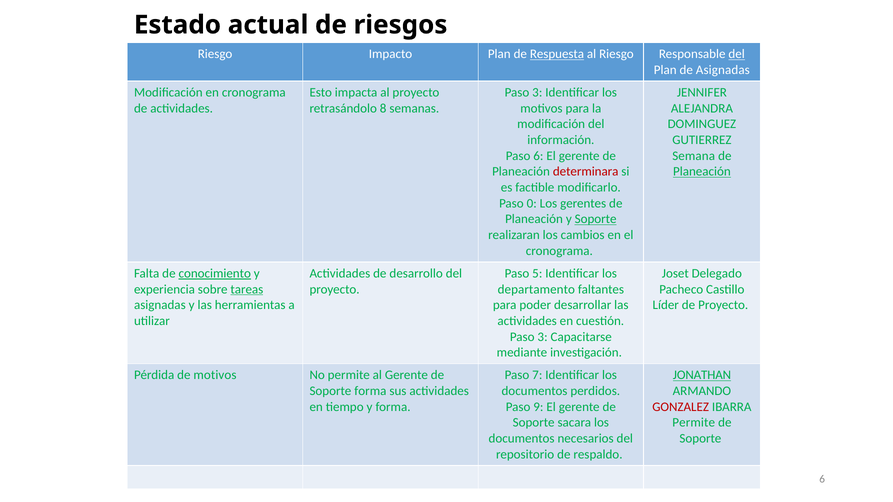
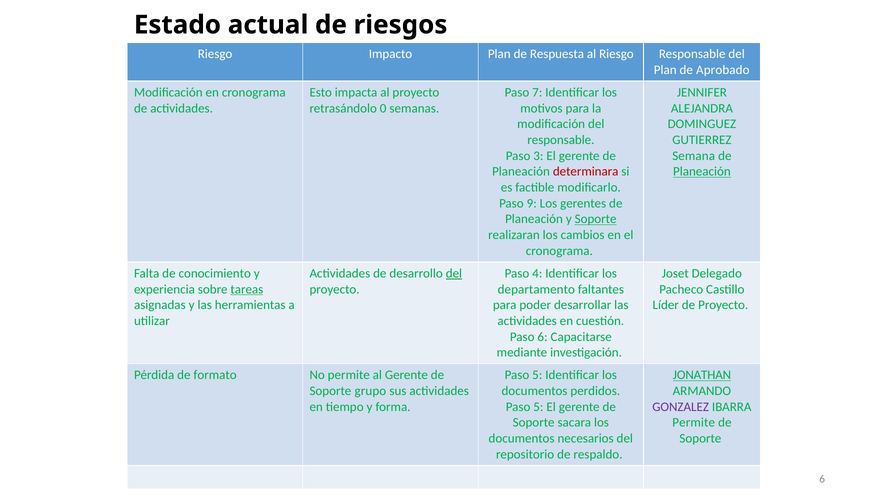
Respuesta underline: present -> none (557, 54)
del underline: present -> none (737, 54)
de Asignadas: Asignadas -> Aprobado (723, 70)
3: 3 -> 7 (537, 92)
8: 8 -> 0 (383, 108)
información: información -> responsable (561, 140)
Paso 6: 6 -> 3 (538, 156)
0: 0 -> 9 (532, 203)
conocimiento underline: present -> none (215, 274)
del underline: none -> present (454, 274)
5: 5 -> 4 (537, 274)
3: 3 -> 6 (543, 337)
de motivos: motivos -> formato (215, 375)
7: 7 -> 5 (537, 375)
Soporte forma: forma -> grupo (370, 391)
9: 9 -> 5 (538, 407)
GONZALEZ colour: red -> purple (681, 407)
